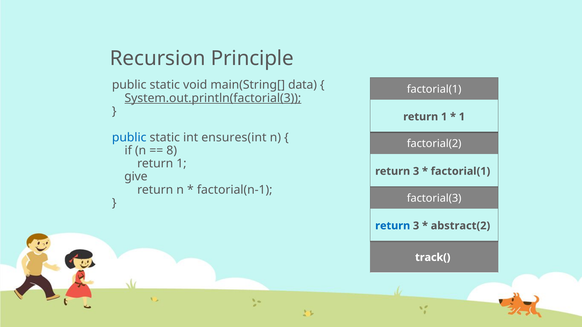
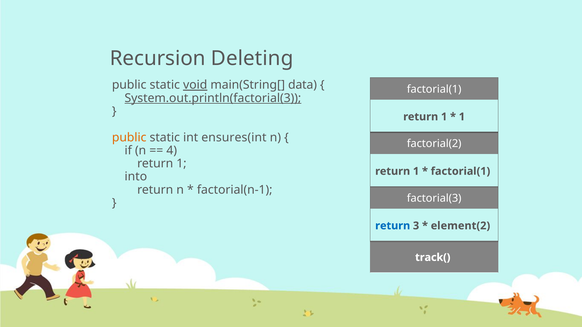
Principle: Principle -> Deleting (252, 58)
void underline: none -> present (195, 85)
public colour: blue -> orange (129, 138)
8: 8 -> 4 (172, 151)
3: 3 -> 1 (416, 171)
give: give -> into (136, 177)
abstract(2: abstract(2 -> element(2 (460, 226)
